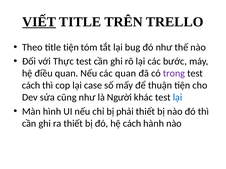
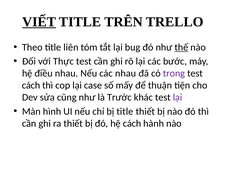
title tiện: tiện -> liên (71, 47)
thế underline: none -> present (181, 47)
điều quan: quan -> nhau (67, 74)
các quan: quan -> nhau (126, 74)
Người: Người -> Trước (119, 98)
lại colour: blue -> purple (178, 98)
bị phải: phải -> title (125, 112)
